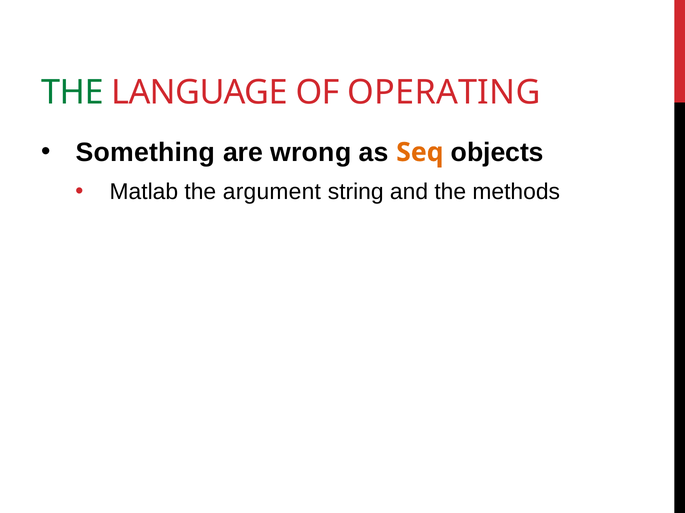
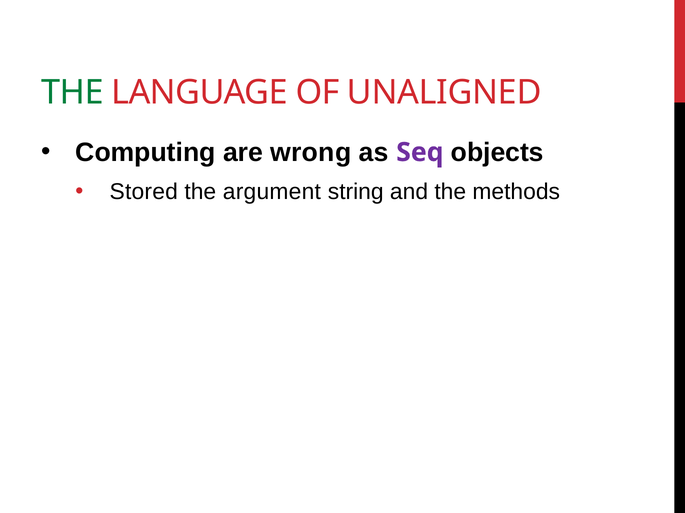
OPERATING: OPERATING -> UNALIGNED (444, 93)
Something: Something -> Computing (146, 153)
Seq colour: orange -> purple (420, 153)
Matlab: Matlab -> Stored (144, 192)
